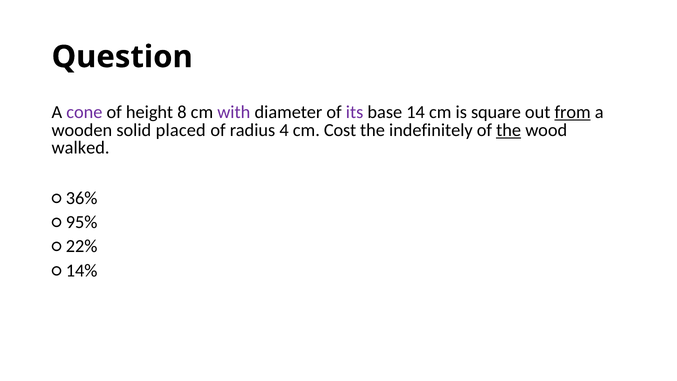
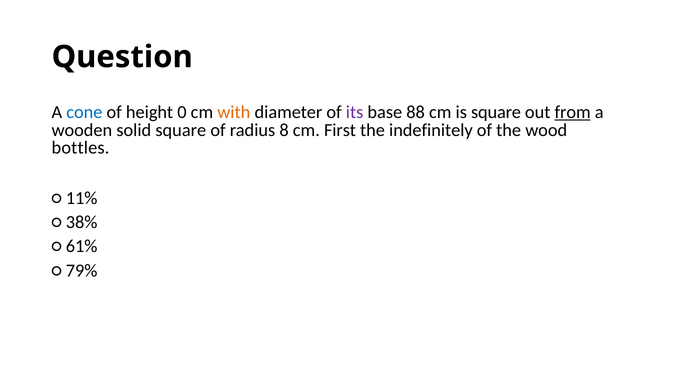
cone colour: purple -> blue (84, 112)
8: 8 -> 0 (182, 112)
with colour: purple -> orange (234, 112)
14: 14 -> 88 (416, 112)
solid placed: placed -> square (181, 130)
4: 4 -> 8 (284, 130)
Cost: Cost -> First (340, 130)
the underline: present -> none (509, 130)
walked: walked -> bottles (81, 148)
36%: 36% -> 11% (82, 198)
95%: 95% -> 38% (82, 222)
22%: 22% -> 61% (82, 246)
14%: 14% -> 79% (82, 270)
